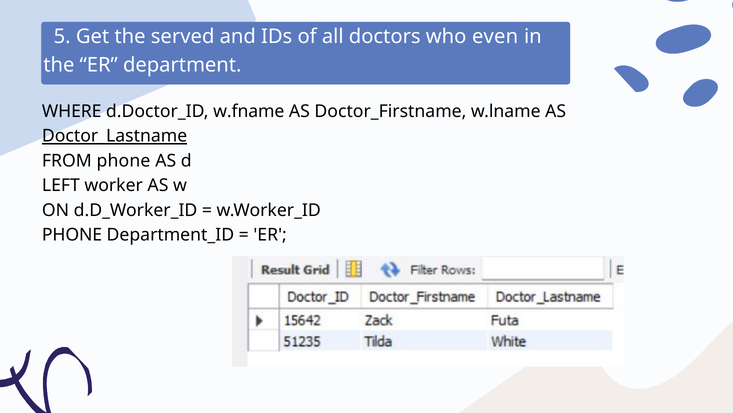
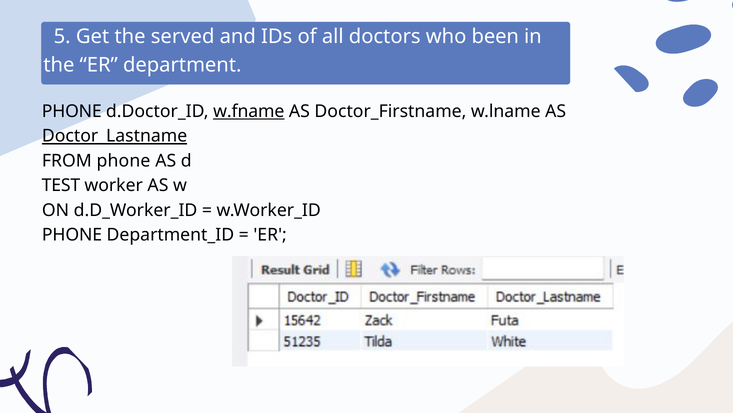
even: even -> been (495, 37)
WHERE: WHERE -> PHONE (72, 111)
w.fname underline: none -> present (249, 111)
LEFT: LEFT -> TEST (61, 185)
